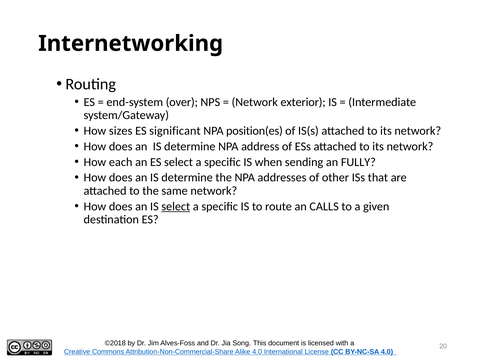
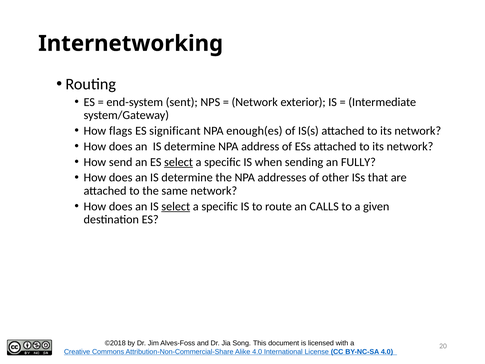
over: over -> sent (182, 102)
sizes: sizes -> flags (121, 131)
position(es: position(es -> enough(es (254, 131)
each: each -> send (121, 162)
select underline: none -> present (179, 162)
